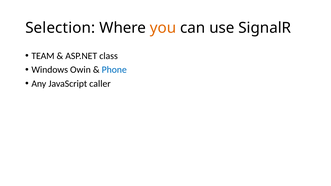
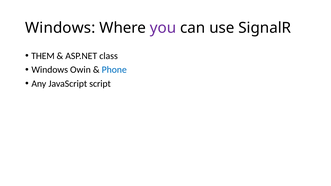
Selection: Selection -> Windows (60, 28)
you colour: orange -> purple (163, 28)
TEAM: TEAM -> THEM (43, 56)
caller: caller -> script (100, 84)
